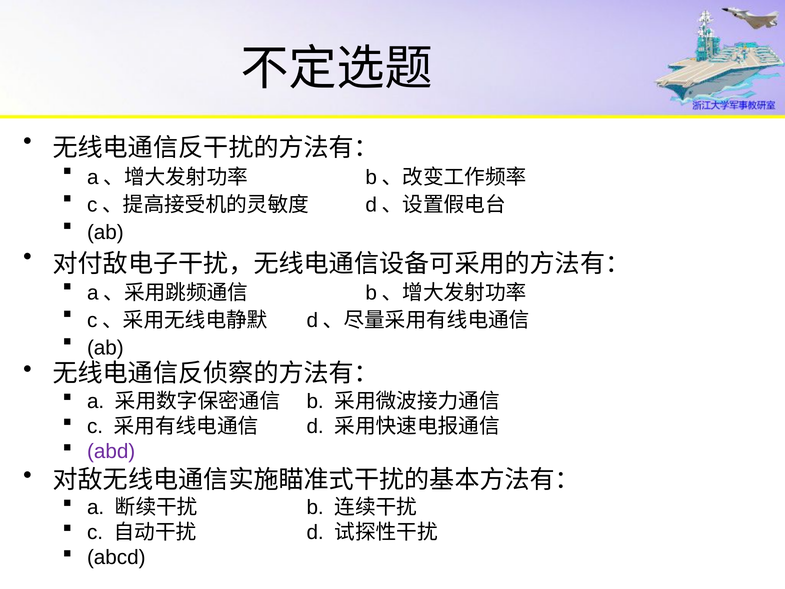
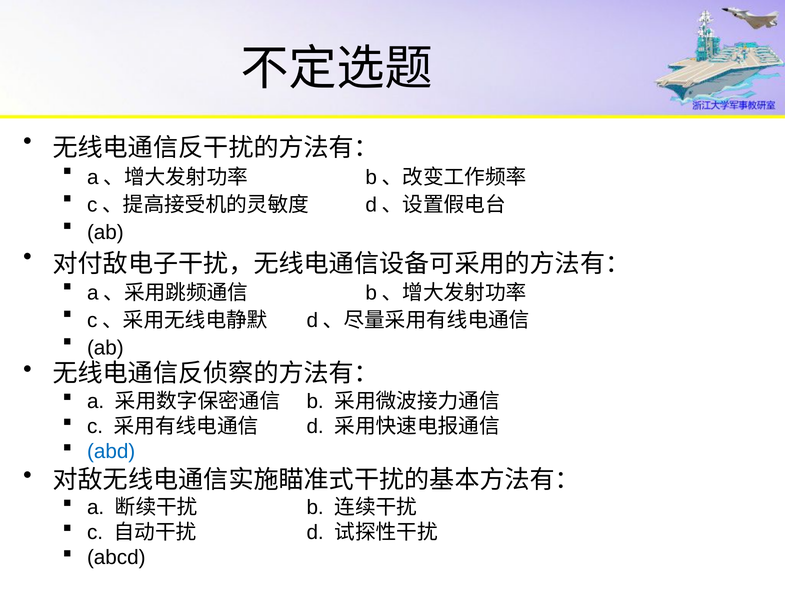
abd colour: purple -> blue (111, 451)
